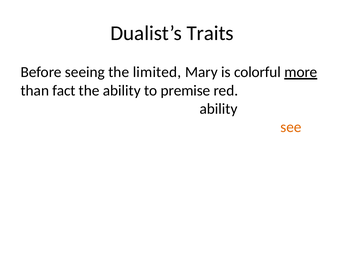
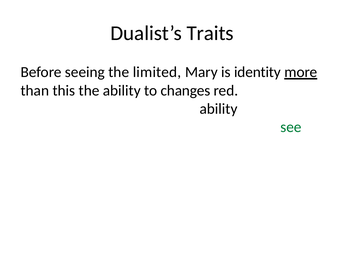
colorful: colorful -> identity (257, 72)
fact: fact -> this (64, 90)
premise: premise -> changes (185, 90)
see colour: orange -> green (291, 127)
